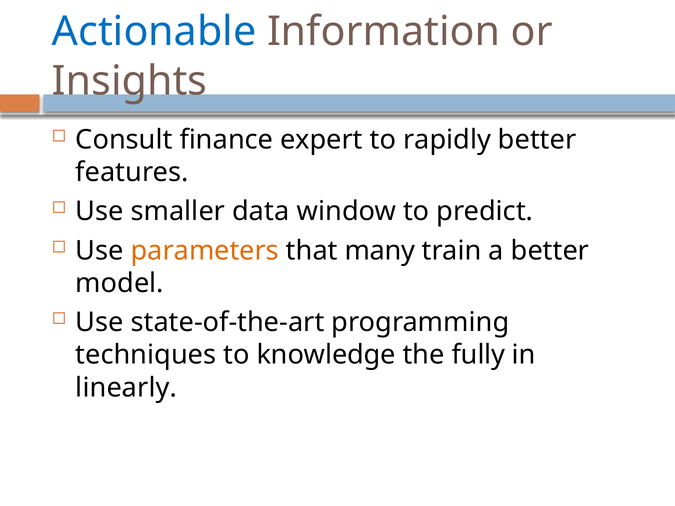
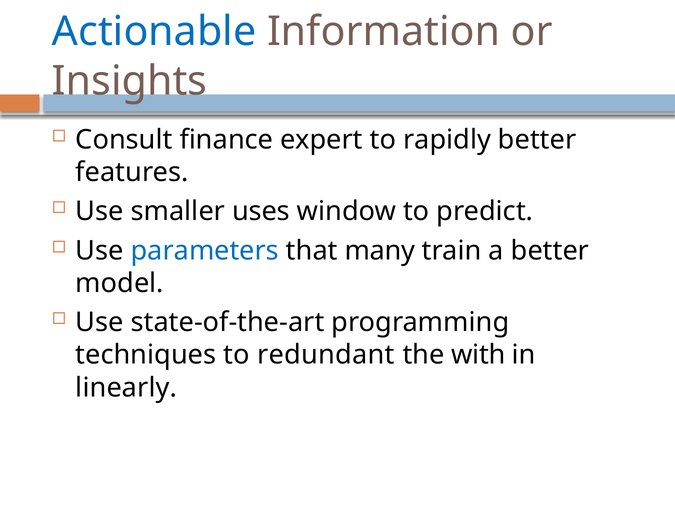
data: data -> uses (261, 211)
parameters colour: orange -> blue (205, 251)
knowledge: knowledge -> redundant (326, 355)
fully: fully -> with (478, 355)
